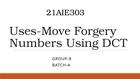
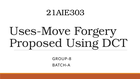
Numbers: Numbers -> Proposed (36, 43)
